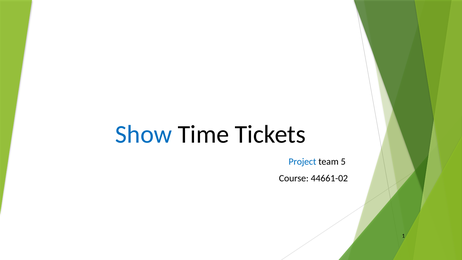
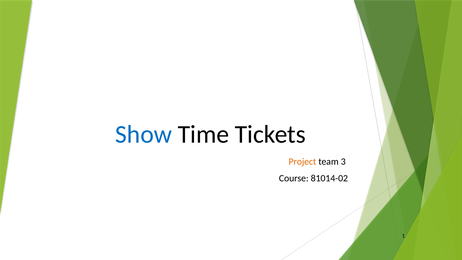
Project colour: blue -> orange (302, 162)
5: 5 -> 3 (343, 162)
44661-02: 44661-02 -> 81014-02 (329, 178)
